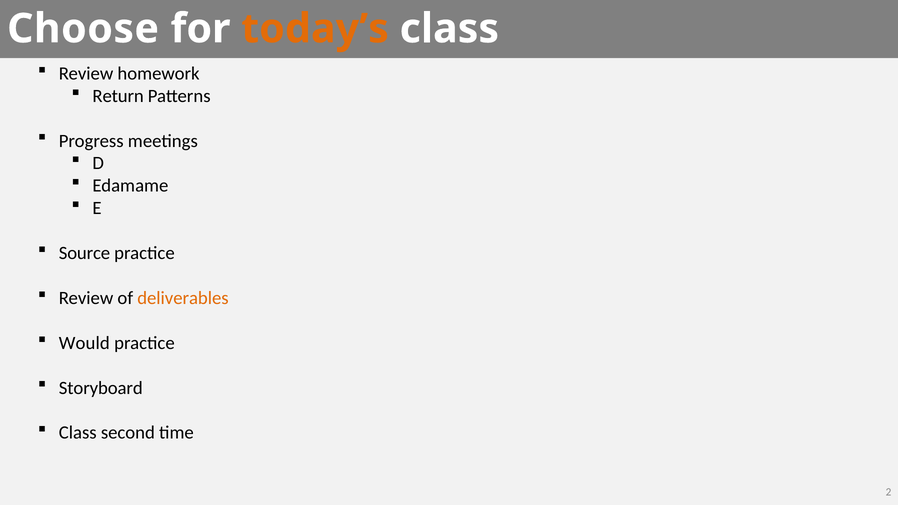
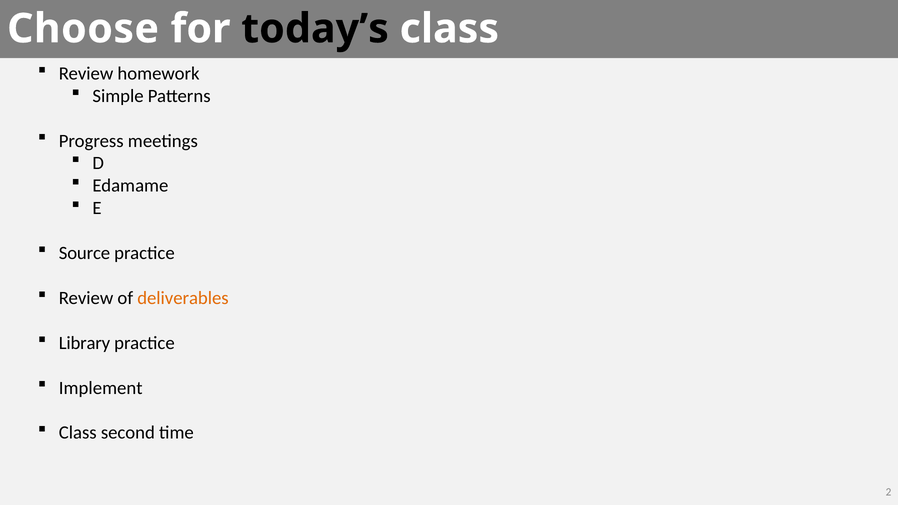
today’s colour: orange -> black (315, 29)
Return: Return -> Simple (118, 96)
Would: Would -> Library (84, 343)
Storyboard: Storyboard -> Implement (101, 388)
